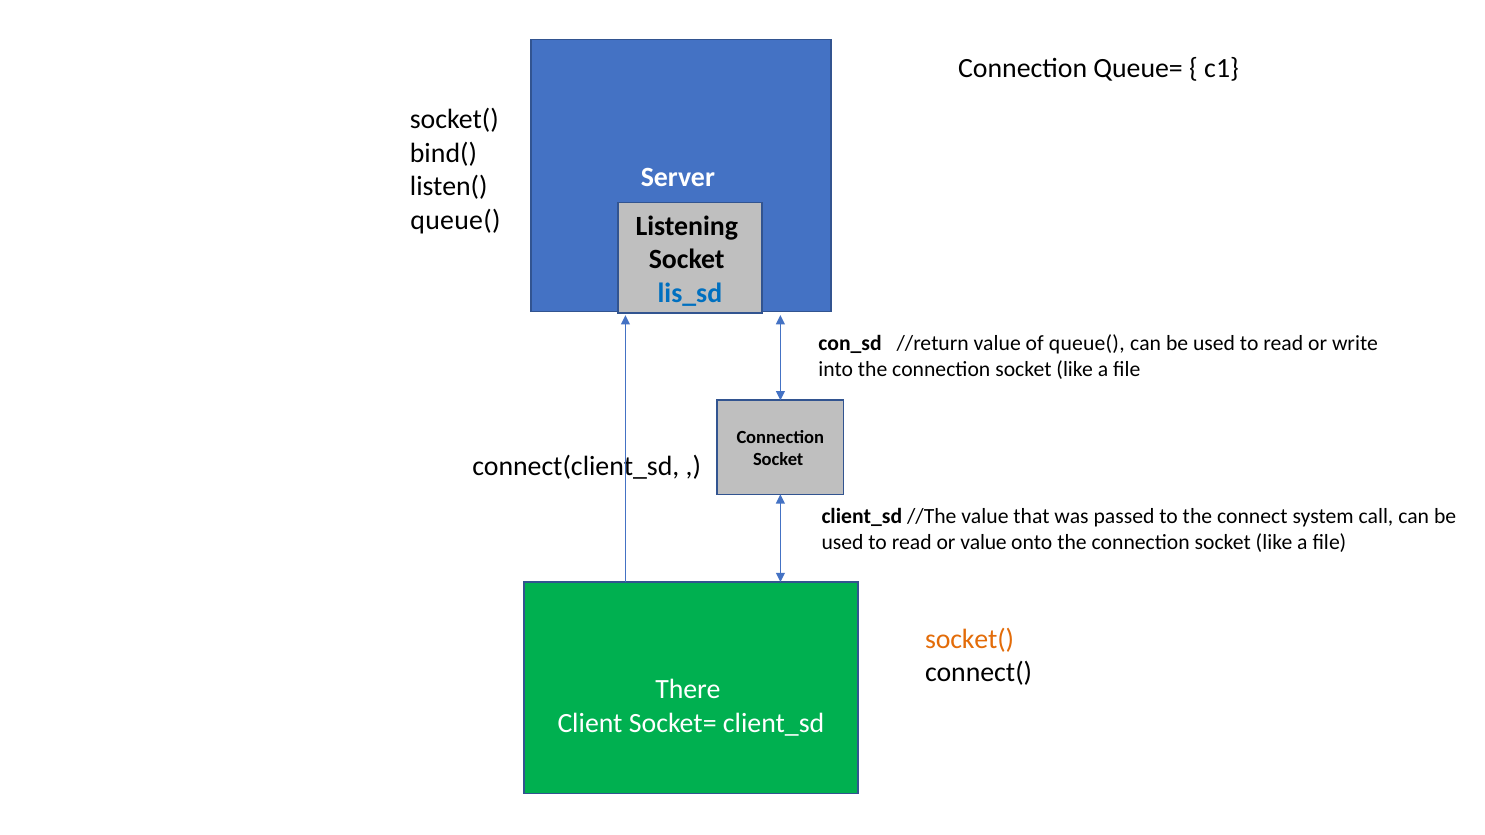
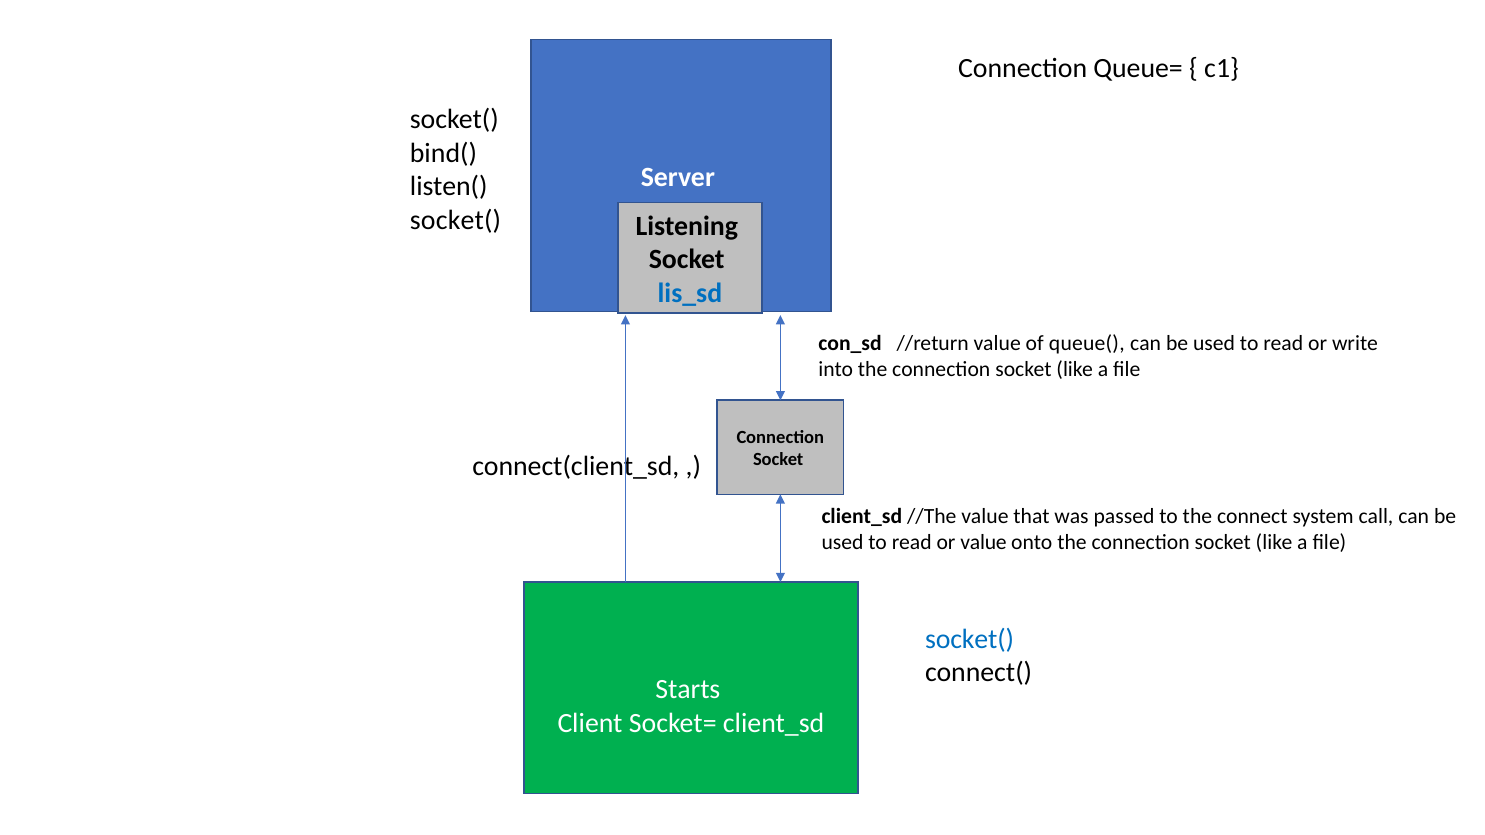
queue(: queue( -> socket( (456, 220)
socket( colour: orange -> blue (970, 639)
There: There -> Starts (688, 690)
